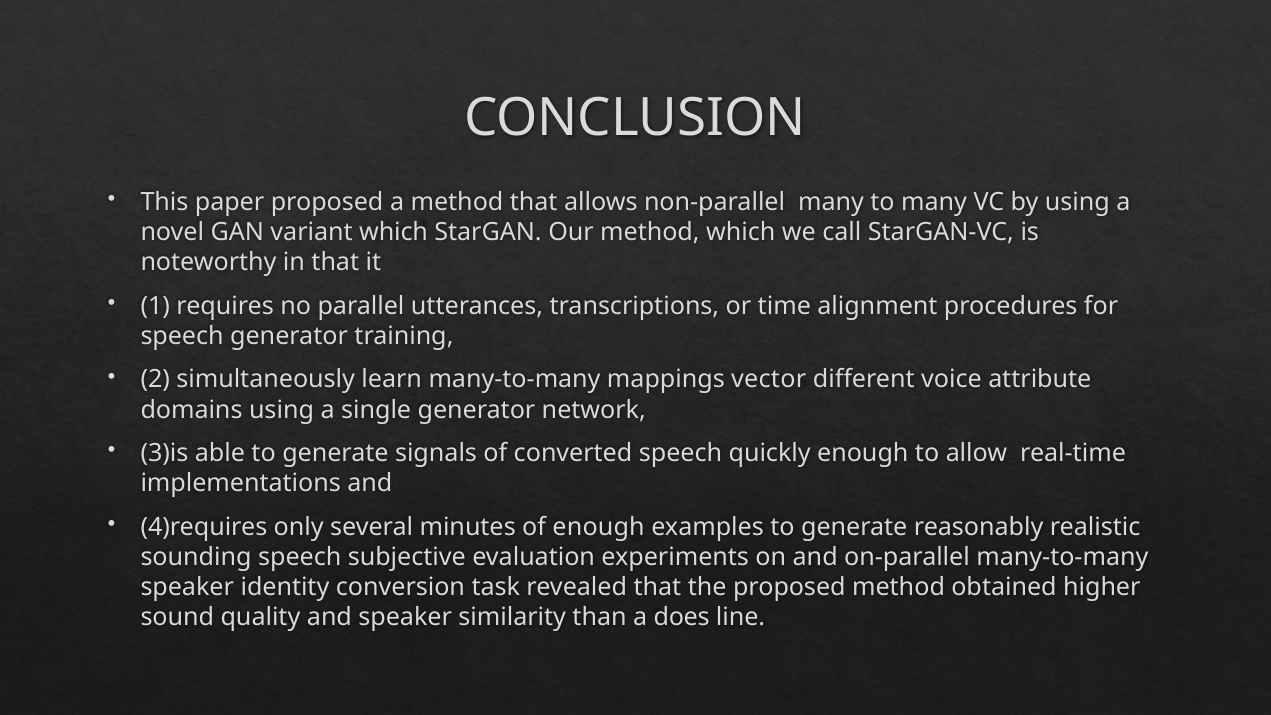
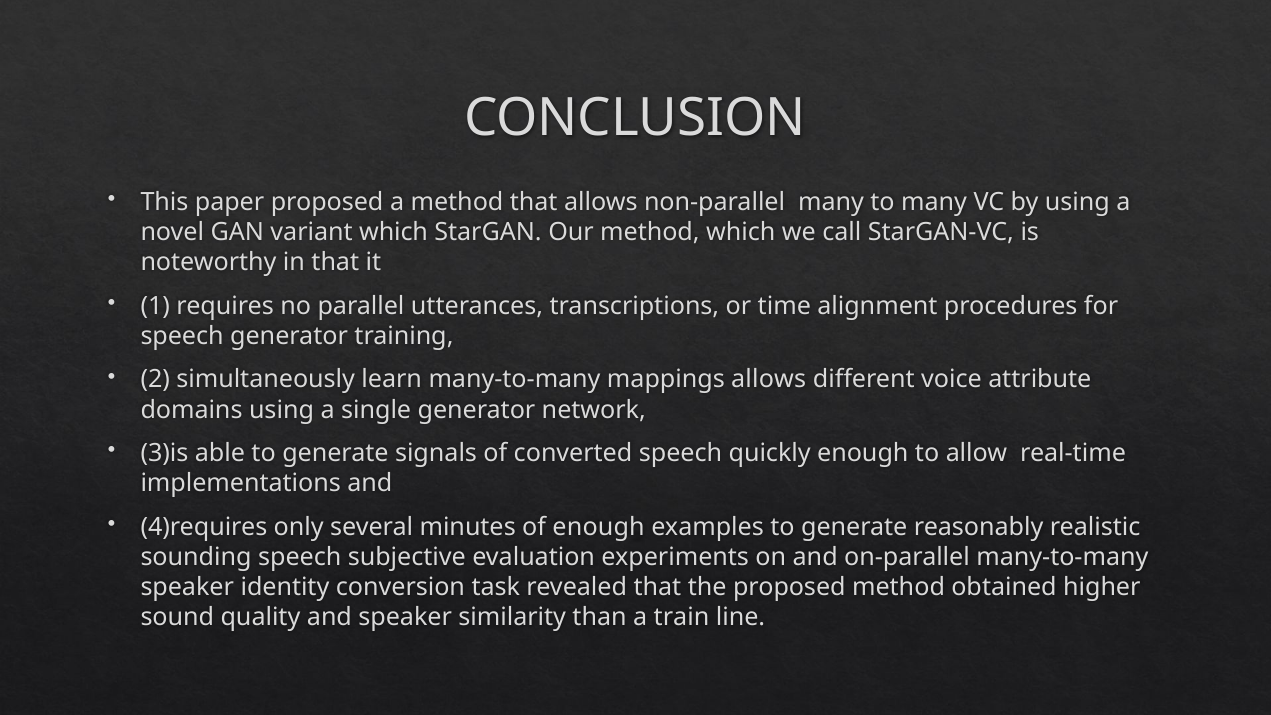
mappings vector: vector -> allows (769, 380)
does: does -> train (682, 617)
